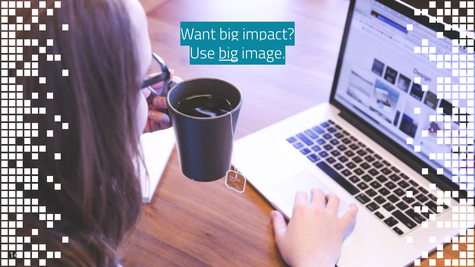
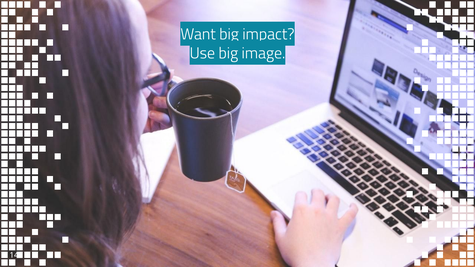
big underline: present -> none (228, 53)
